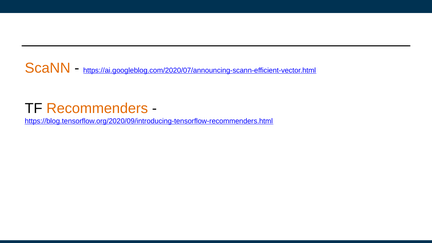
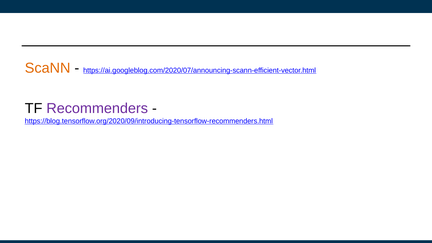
Recommenders colour: orange -> purple (97, 109)
